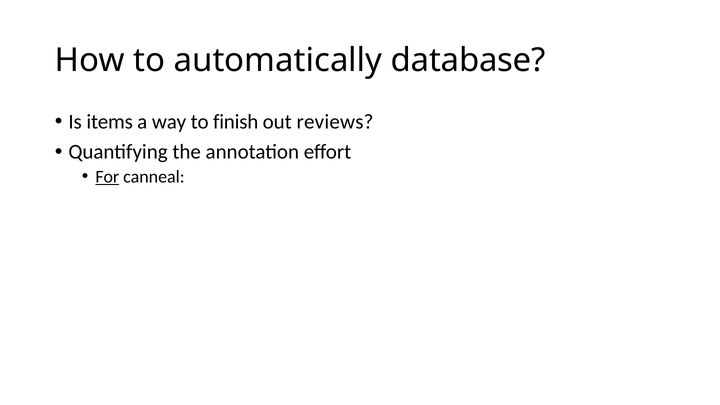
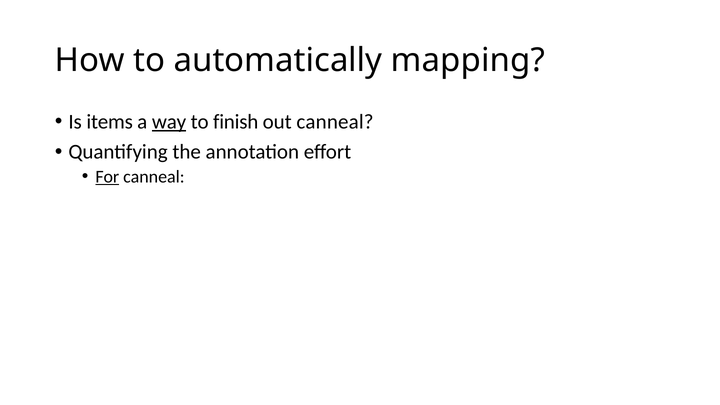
database: database -> mapping (468, 60)
way underline: none -> present (169, 122)
out reviews: reviews -> canneal (335, 122)
